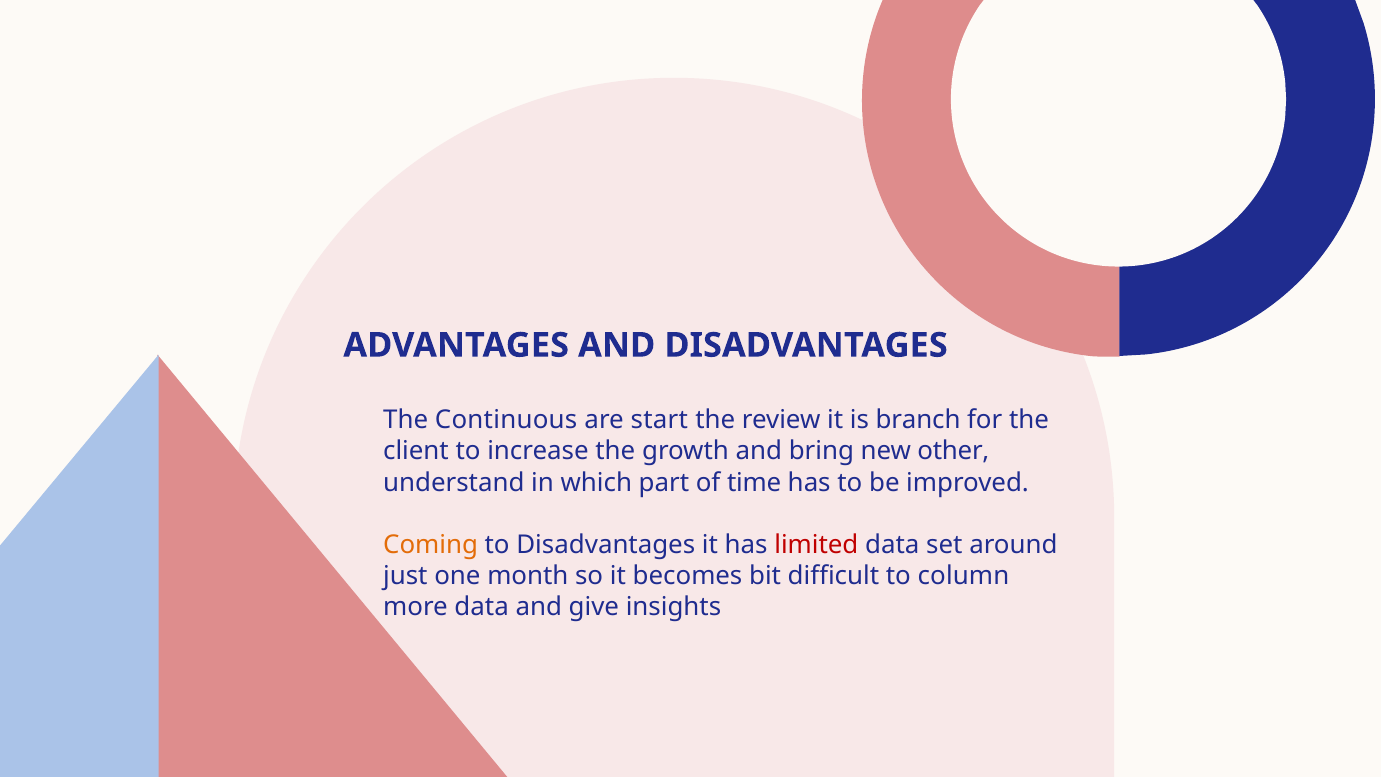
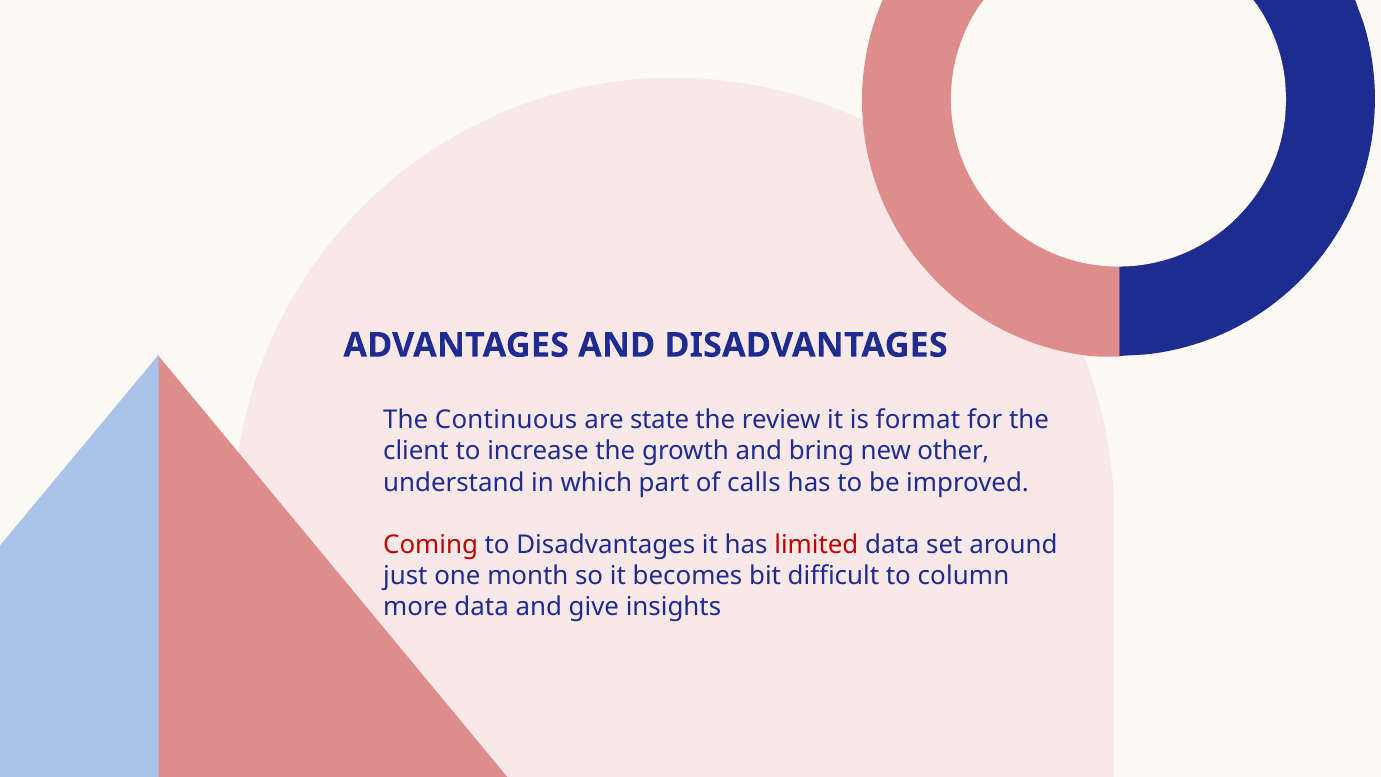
start: start -> state (660, 420)
branch: branch -> format (918, 420)
time: time -> calls (754, 482)
Coming colour: orange -> red (431, 545)
